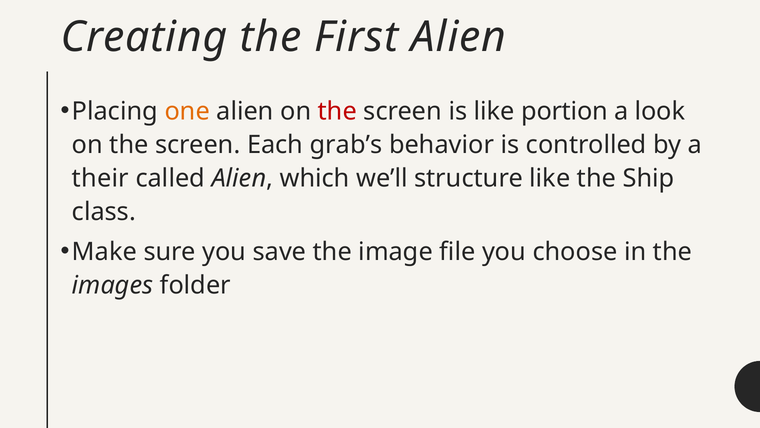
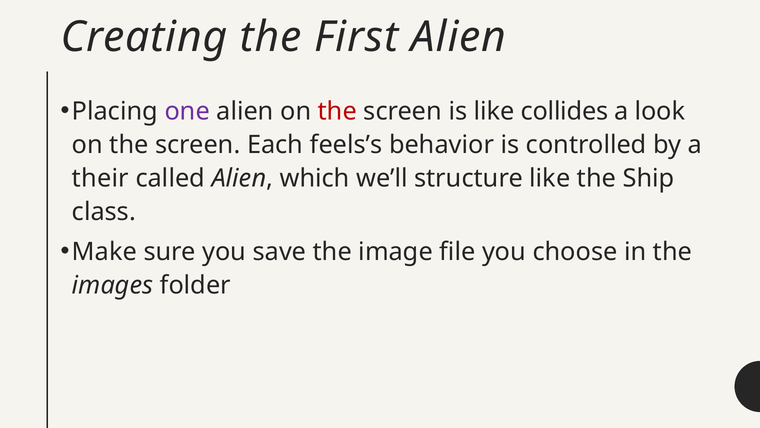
one colour: orange -> purple (187, 111)
portion: portion -> collides (565, 111)
grab’s: grab’s -> feels’s (346, 145)
